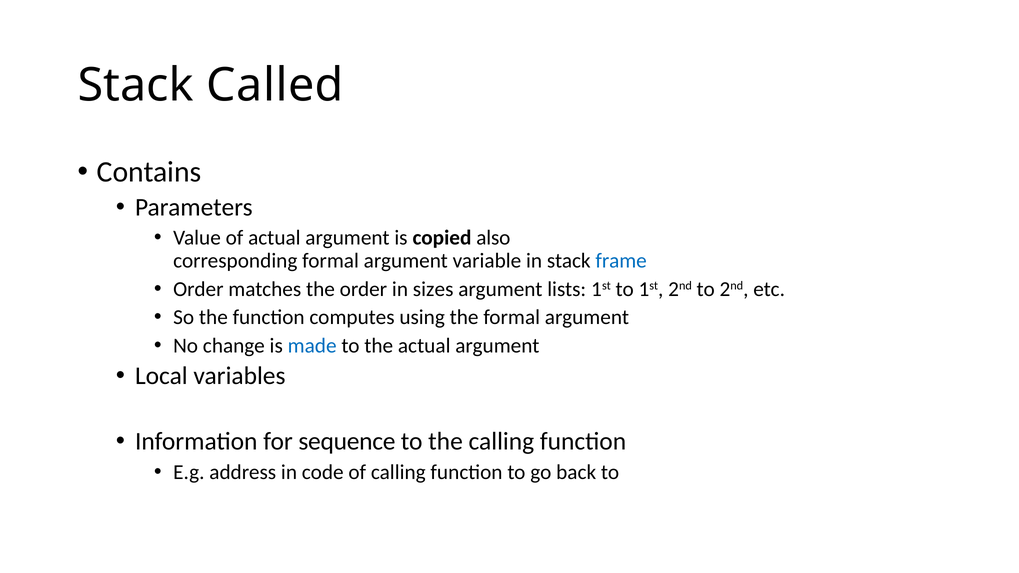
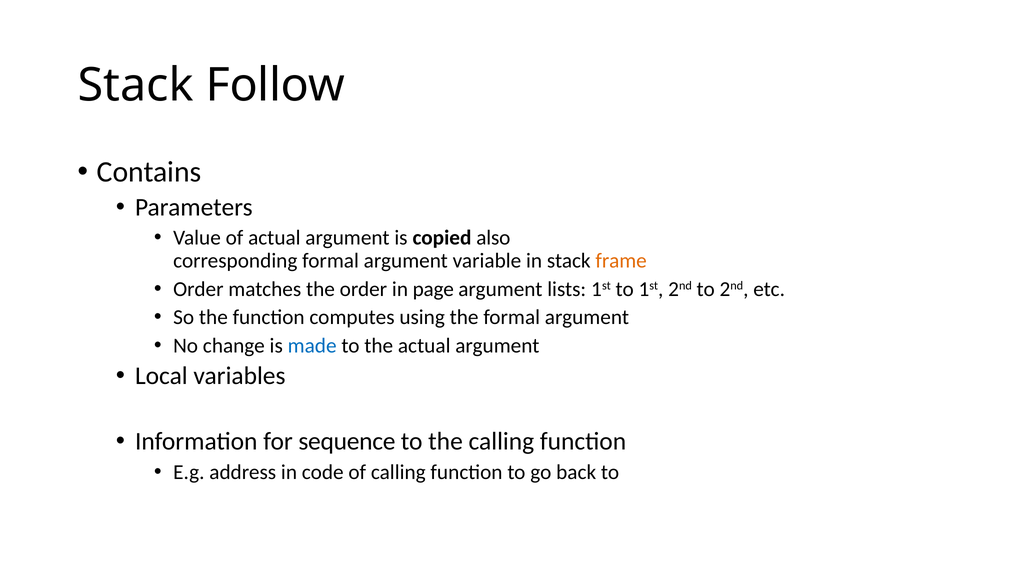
Called: Called -> Follow (275, 86)
frame colour: blue -> orange (621, 261)
sizes: sizes -> page (433, 289)
